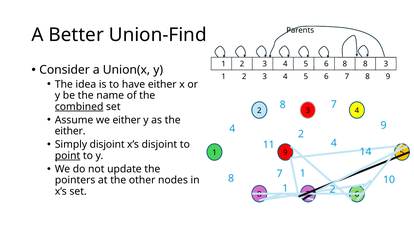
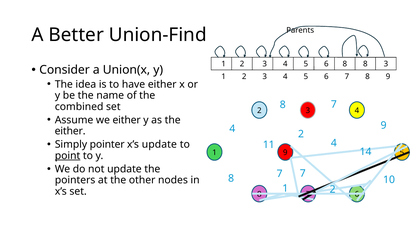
combined underline: present -> none (79, 107)
Simply disjoint: disjoint -> pointer (107, 144)
x’s disjoint: disjoint -> update (159, 144)
7 1: 1 -> 7 (303, 173)
